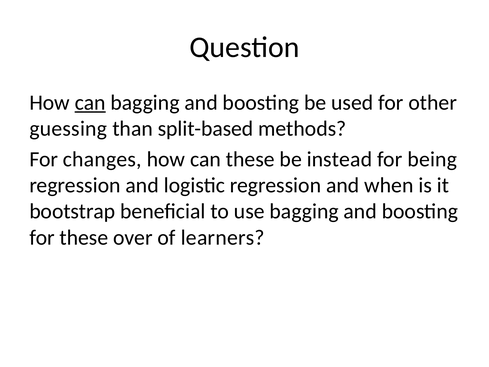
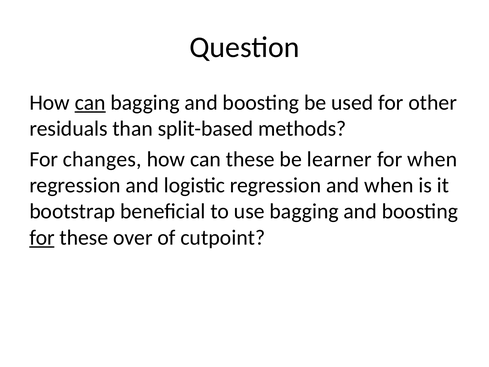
guessing: guessing -> residuals (68, 129)
instead: instead -> learner (339, 159)
for being: being -> when (432, 159)
for underline: none -> present (42, 237)
learners: learners -> cutpoint (223, 237)
